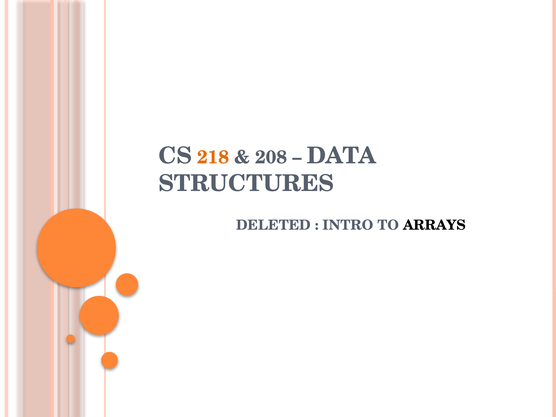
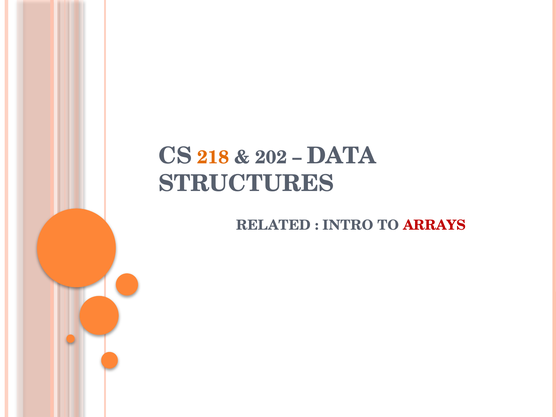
208: 208 -> 202 (271, 157)
DELETED: DELETED -> RELATED (273, 225)
ARRAYS colour: black -> red (434, 225)
